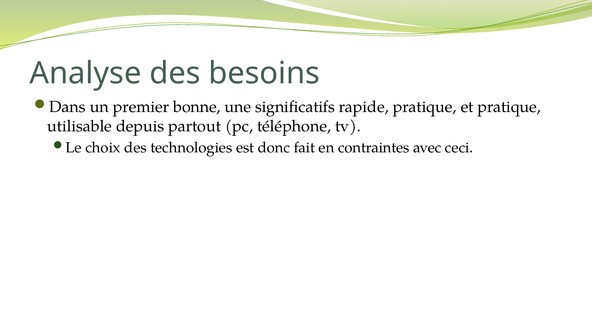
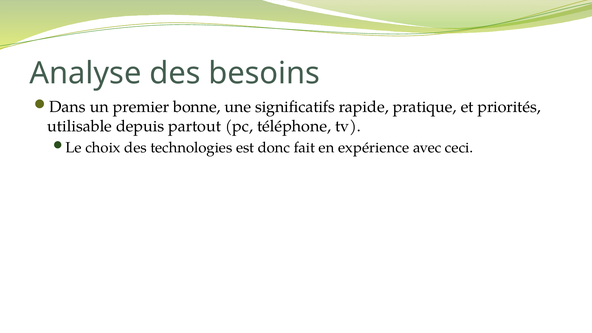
et pratique: pratique -> priorités (509, 107)
contraintes: contraintes -> expérience (374, 147)
